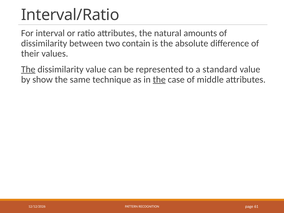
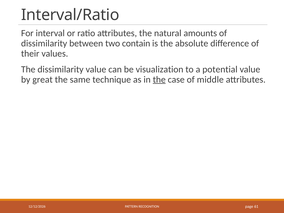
The underline: present -> none (28, 69)
represented: represented -> visualization (160, 69)
standard: standard -> potential (220, 69)
show: show -> great (43, 80)
